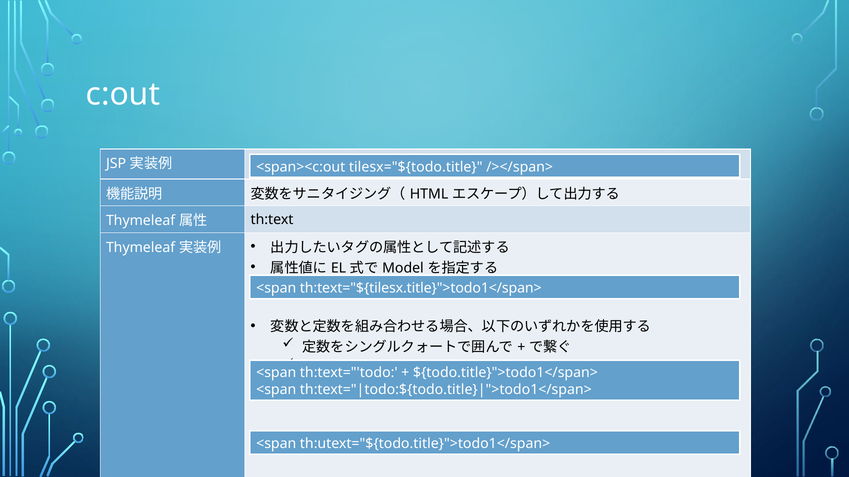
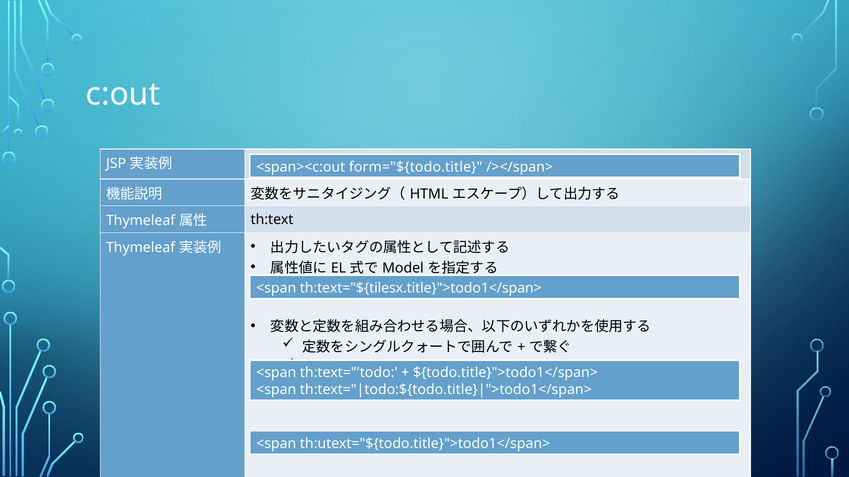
tilesx="${todo.title: tilesx="${todo.title -> form="${todo.title (416, 167)
